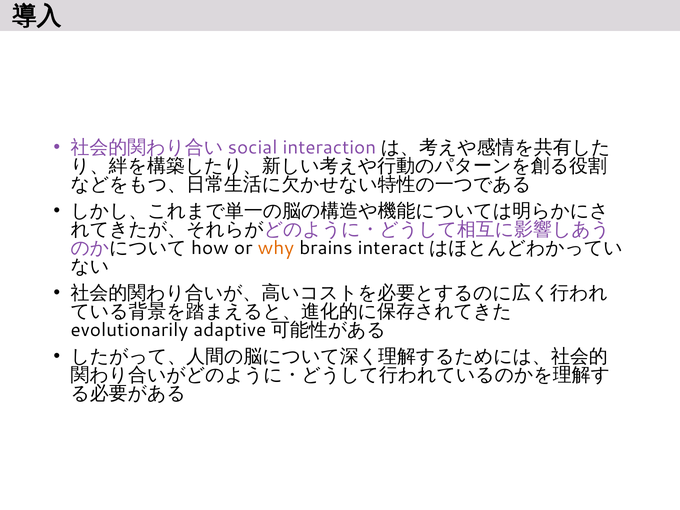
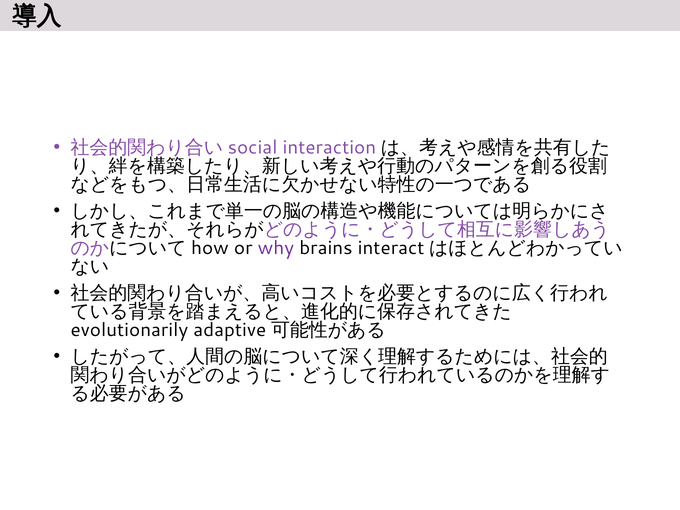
why colour: orange -> purple (276, 248)
